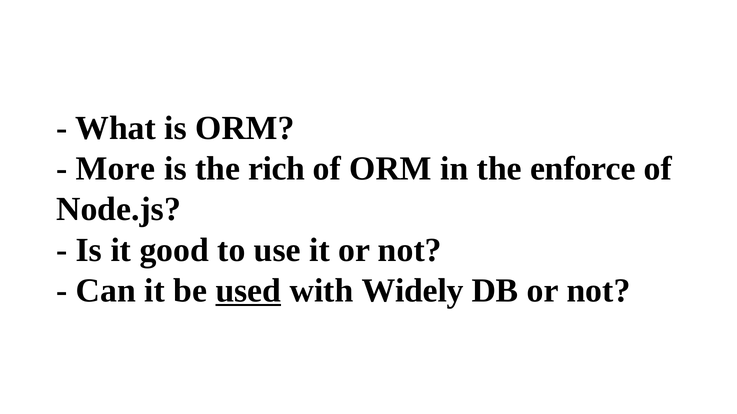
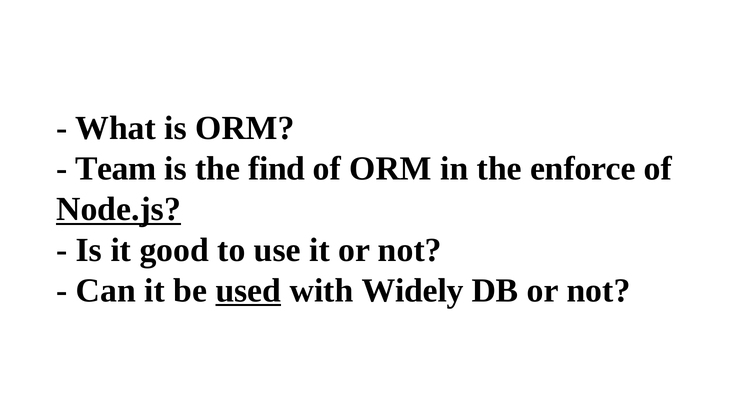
More: More -> Team (116, 169)
rich: rich -> find (277, 169)
Node.js underline: none -> present (119, 210)
